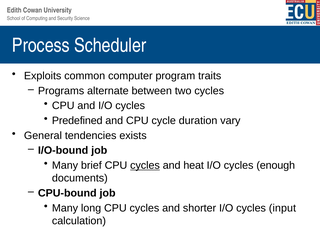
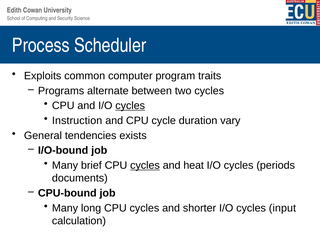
cycles underline: none -> present (130, 106)
Predefined: Predefined -> Instruction (77, 121)
enough: enough -> periods (276, 165)
